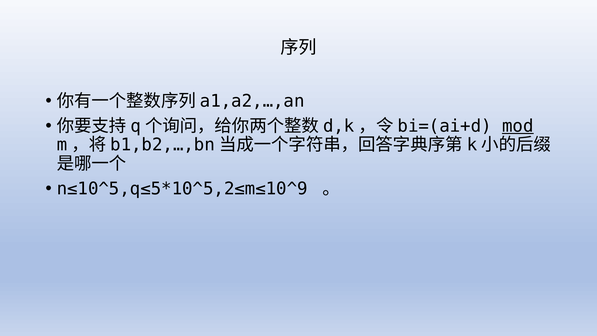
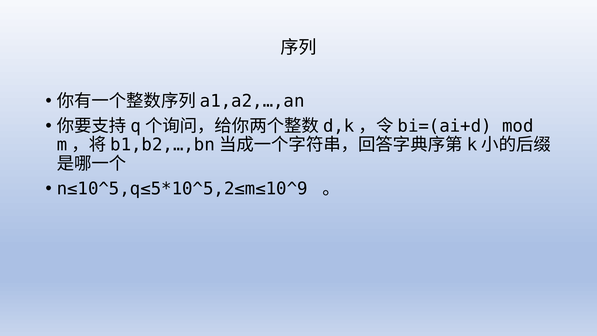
mod underline: present -> none (518, 126)
